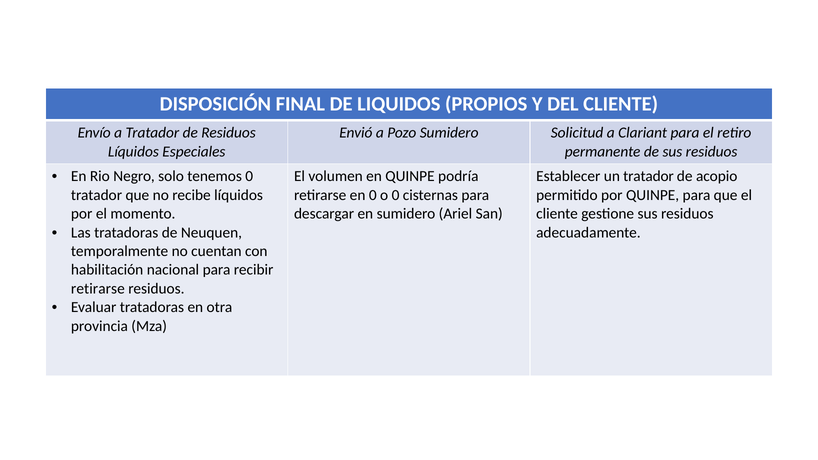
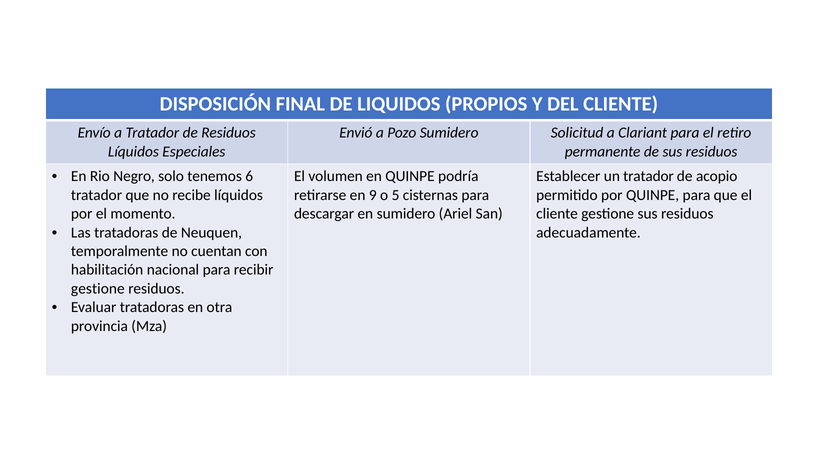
tenemos 0: 0 -> 6 (249, 176)
en 0: 0 -> 9 (373, 195)
o 0: 0 -> 5 (396, 195)
retirarse: retirarse -> gestione (98, 289)
